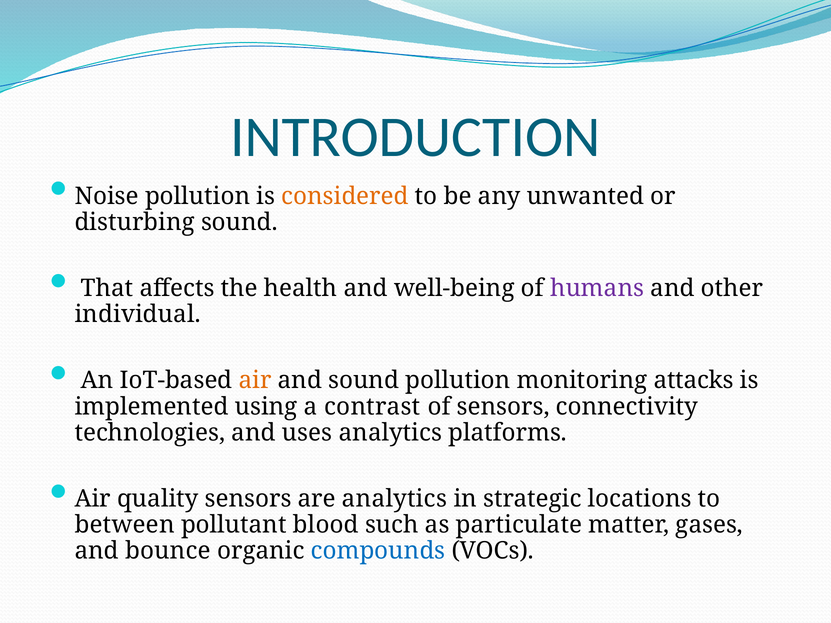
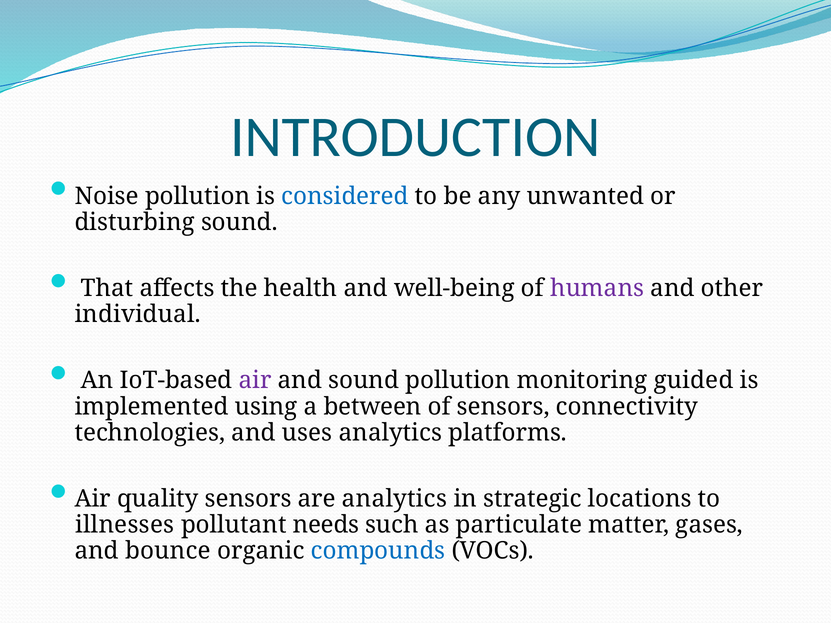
considered colour: orange -> blue (345, 196)
air colour: orange -> purple (255, 381)
attacks: attacks -> guided (694, 381)
contrast: contrast -> between (373, 407)
between: between -> illnesses (125, 525)
blood: blood -> needs (326, 525)
